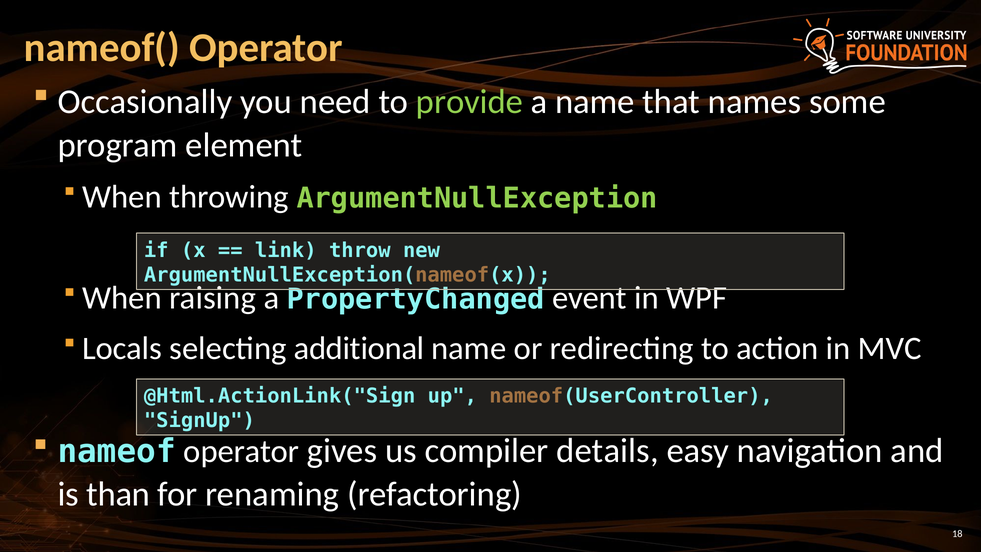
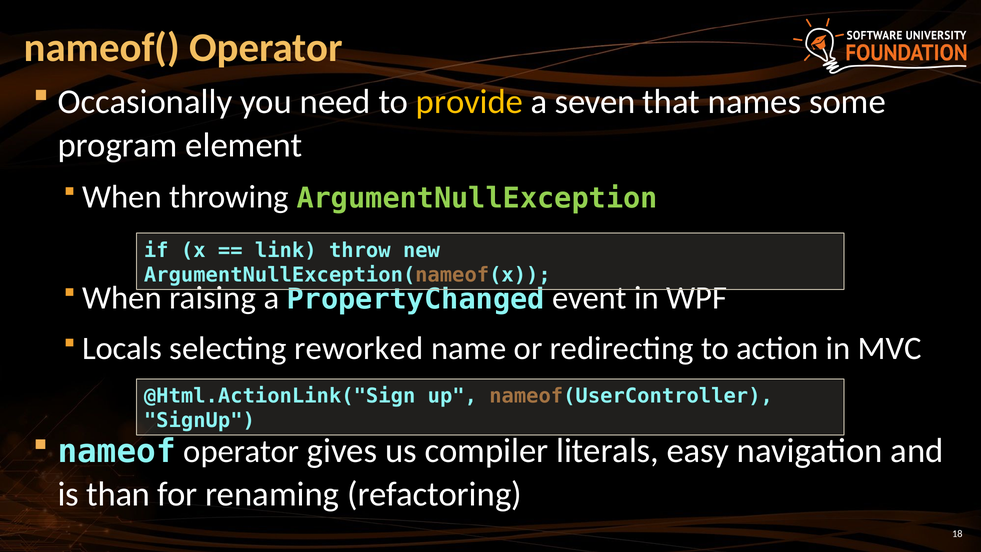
provide colour: light green -> yellow (470, 102)
a name: name -> seven (595, 102)
additional: additional -> reworked (359, 348)
details: details -> literals (608, 451)
